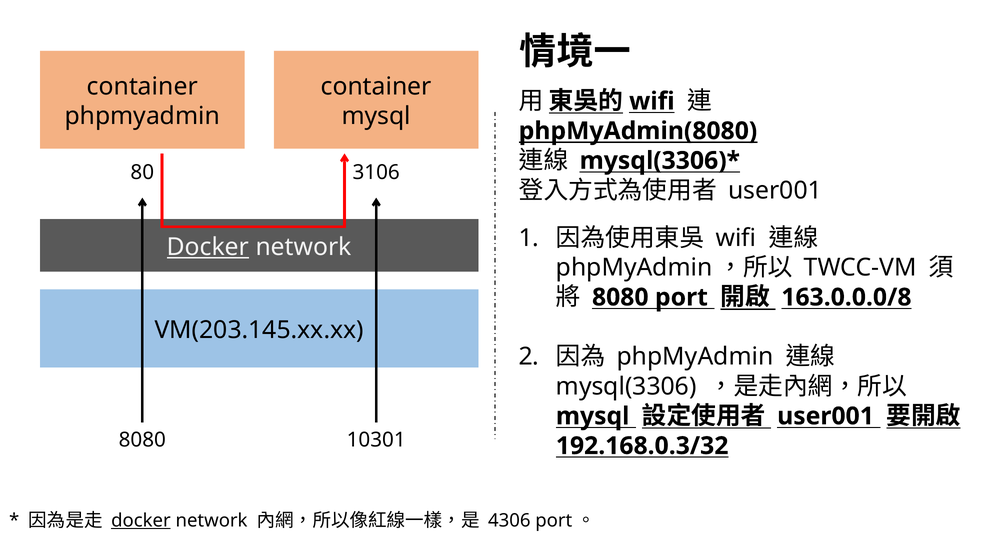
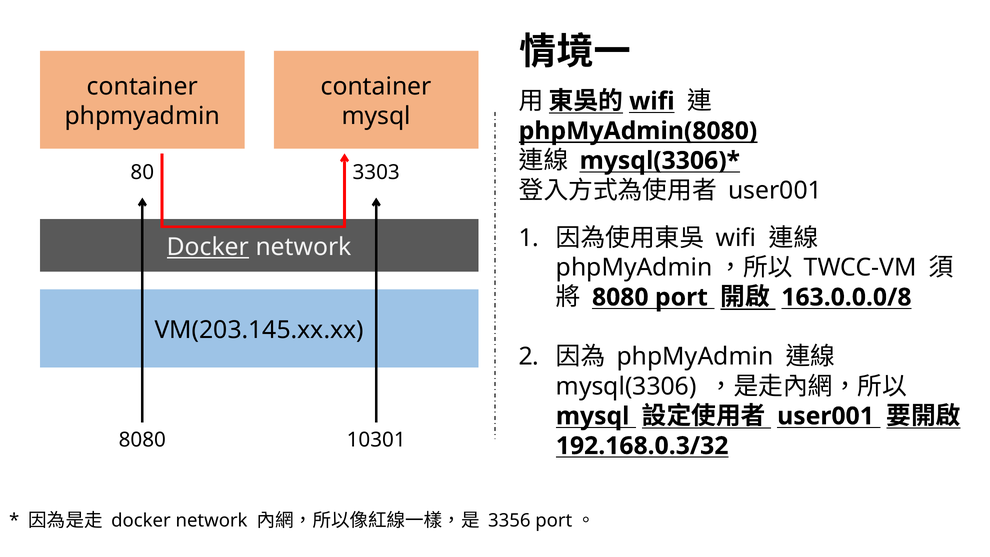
3106: 3106 -> 3303 (376, 173)
docker underline: present -> none (141, 521)
4306: 4306 -> 3356 (509, 521)
